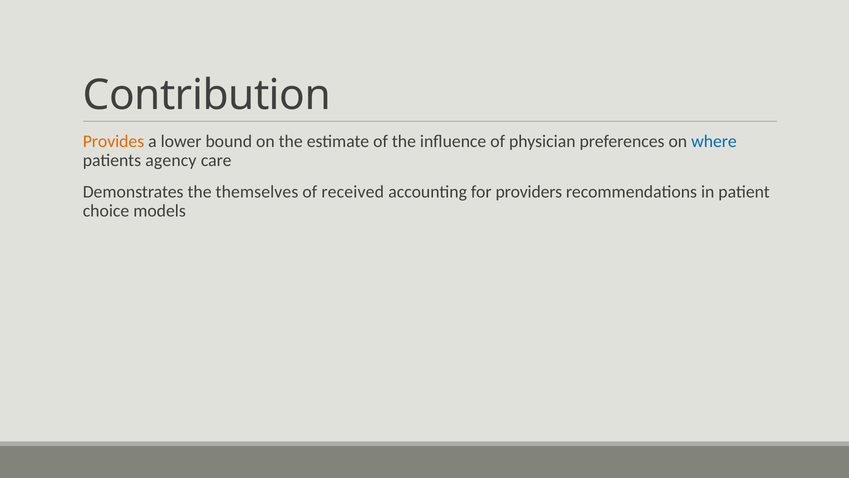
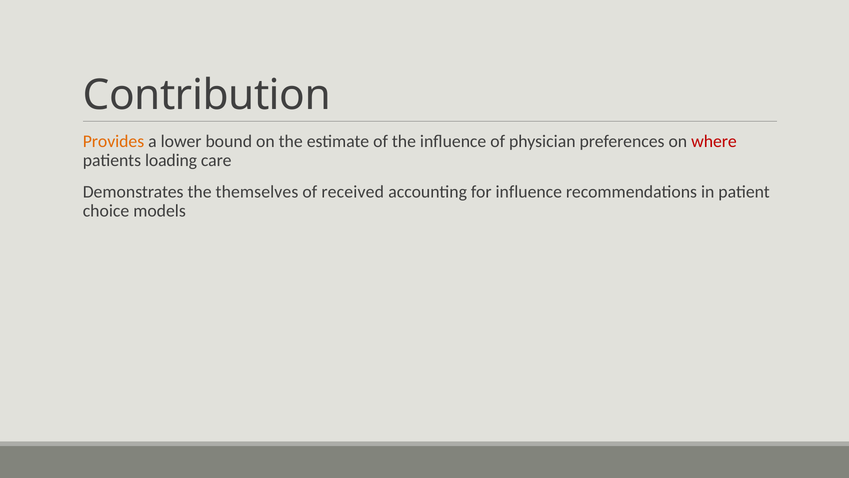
where colour: blue -> red (714, 141)
agency: agency -> loading (171, 160)
for providers: providers -> influence (529, 192)
